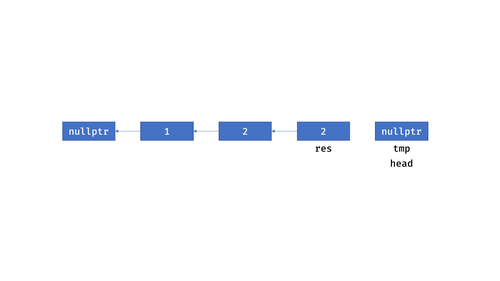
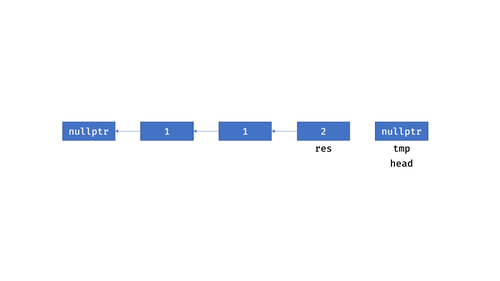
1 2: 2 -> 1 (245, 132)
